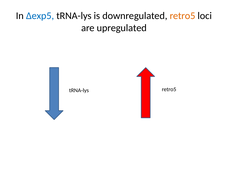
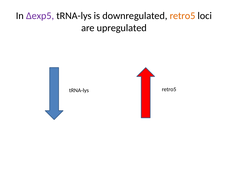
∆exp5 colour: blue -> purple (40, 16)
